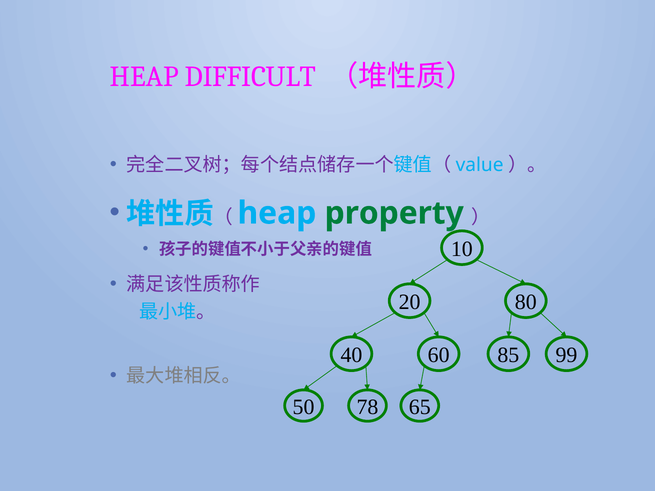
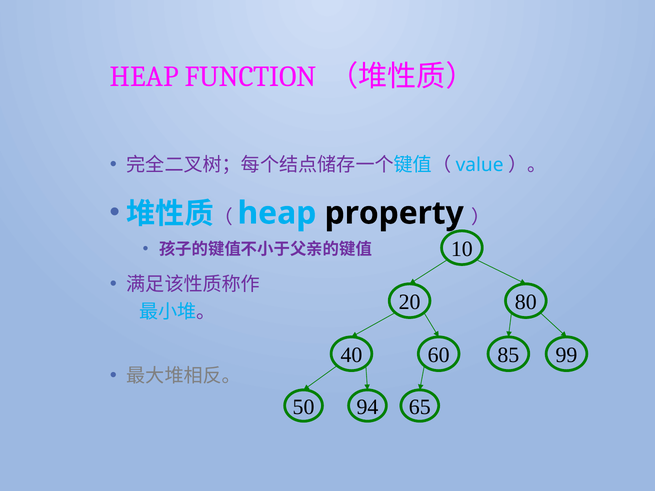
DIFFICULT: DIFFICULT -> FUNCTION (250, 76)
property colour: green -> black (394, 213)
78: 78 -> 94 (367, 407)
